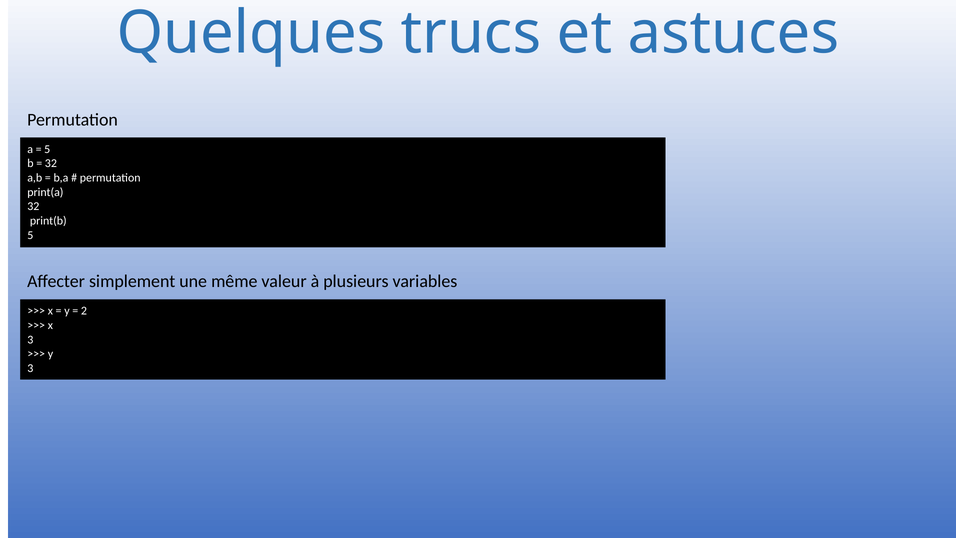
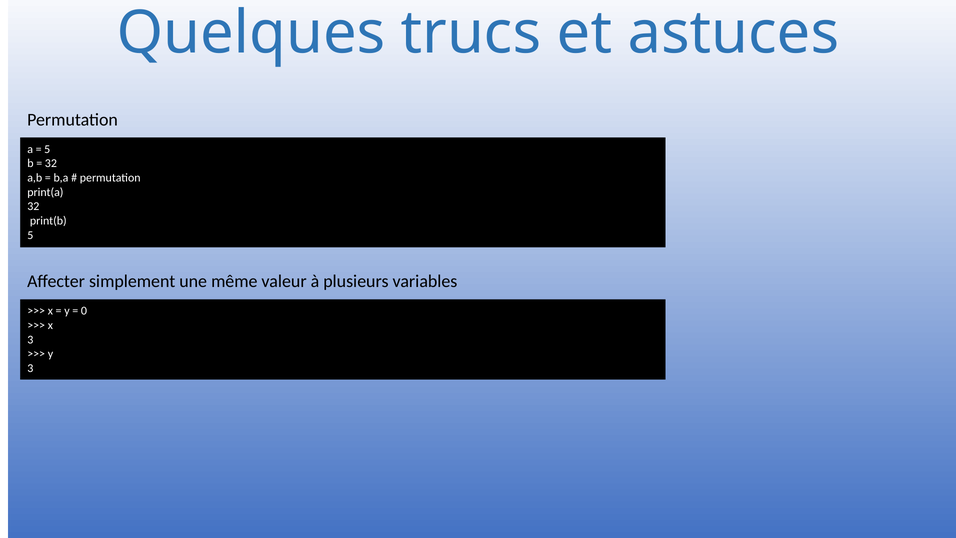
2: 2 -> 0 (84, 311)
